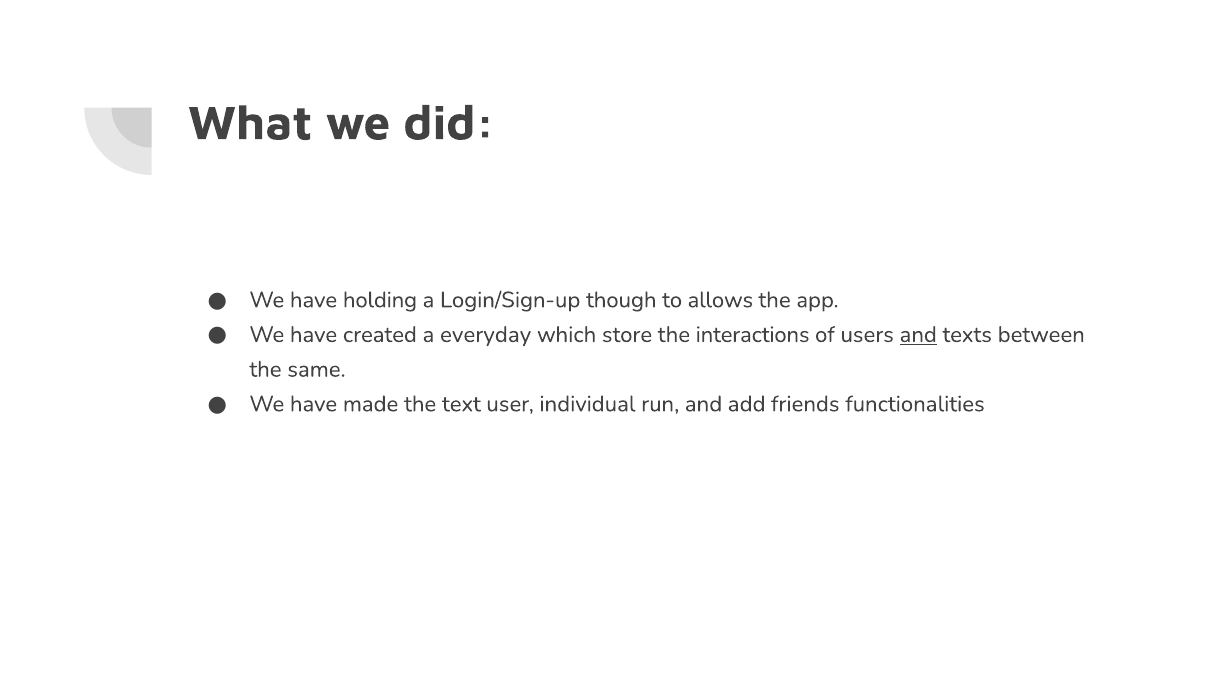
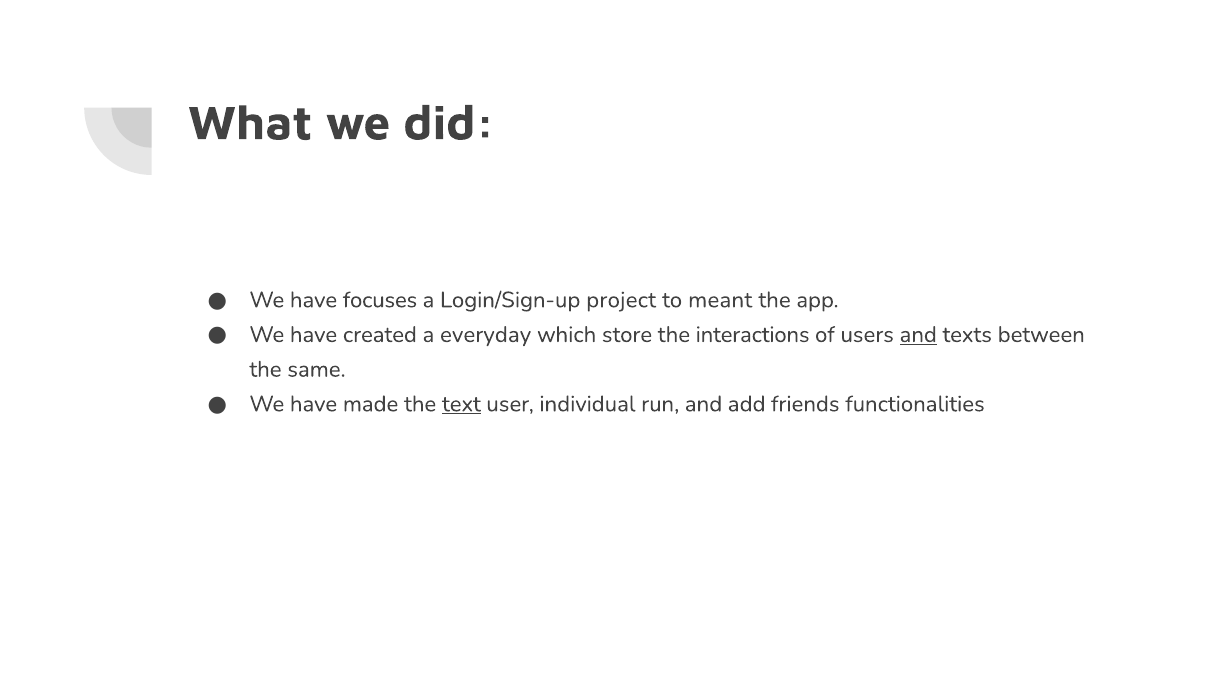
holding: holding -> focuses (380, 300)
though: though -> project (621, 300)
allows: allows -> meant (720, 300)
text underline: none -> present (461, 404)
